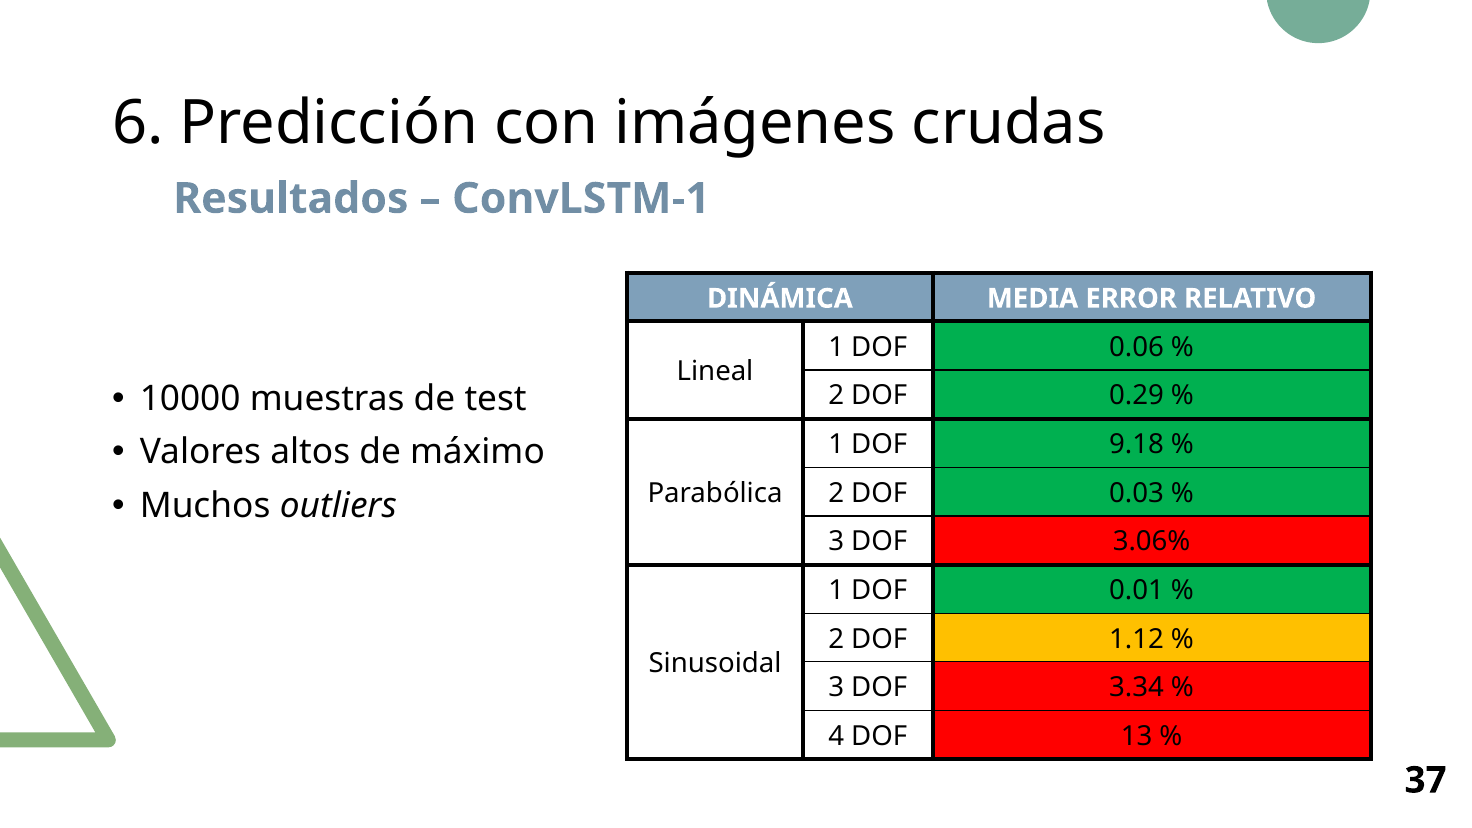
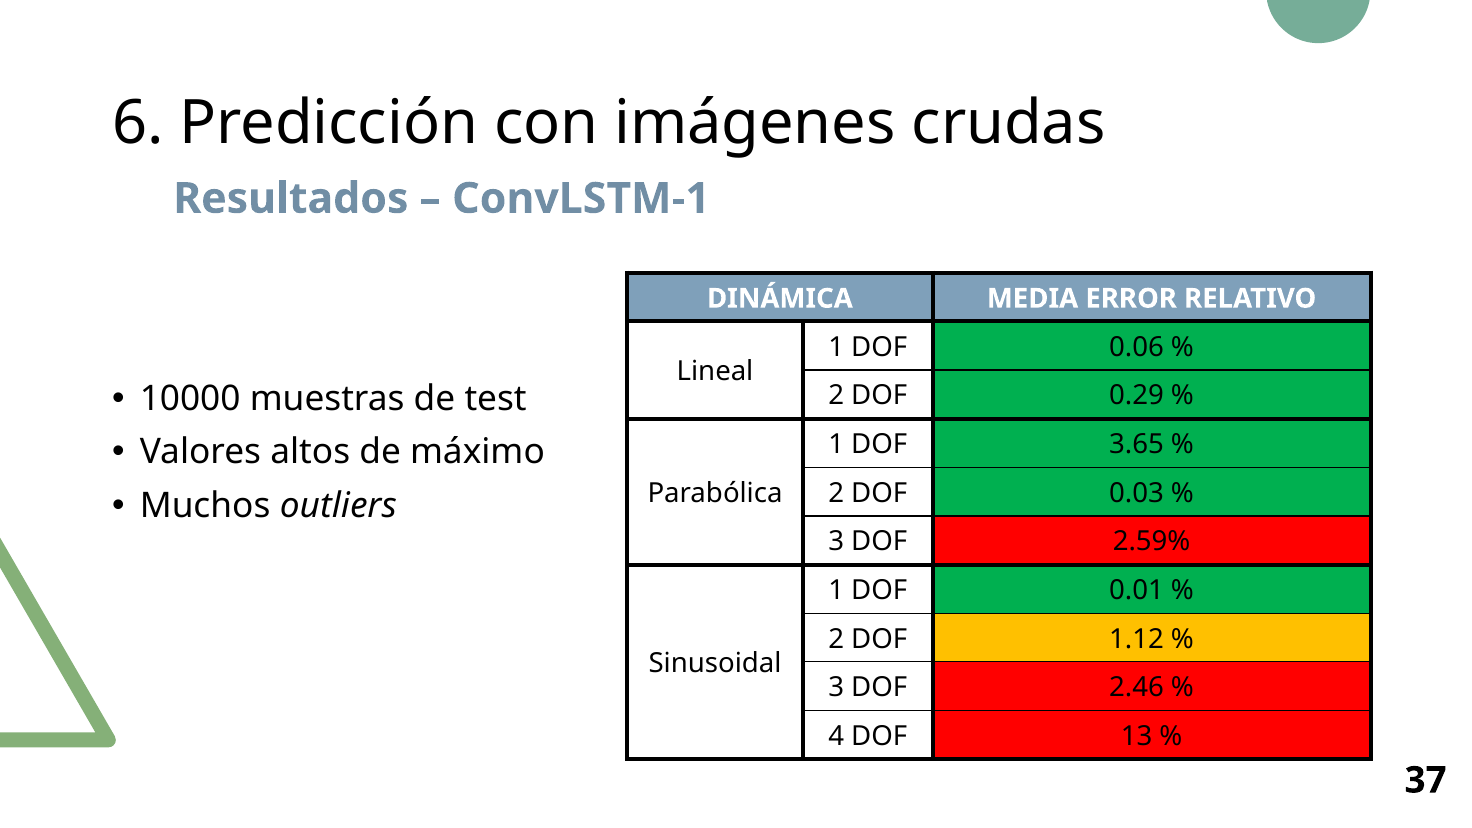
9.18: 9.18 -> 3.65 (1137, 444)
3.06%: 3.06% -> 2.59% (1152, 542)
3.34: 3.34 -> 2.46 (1137, 688)
